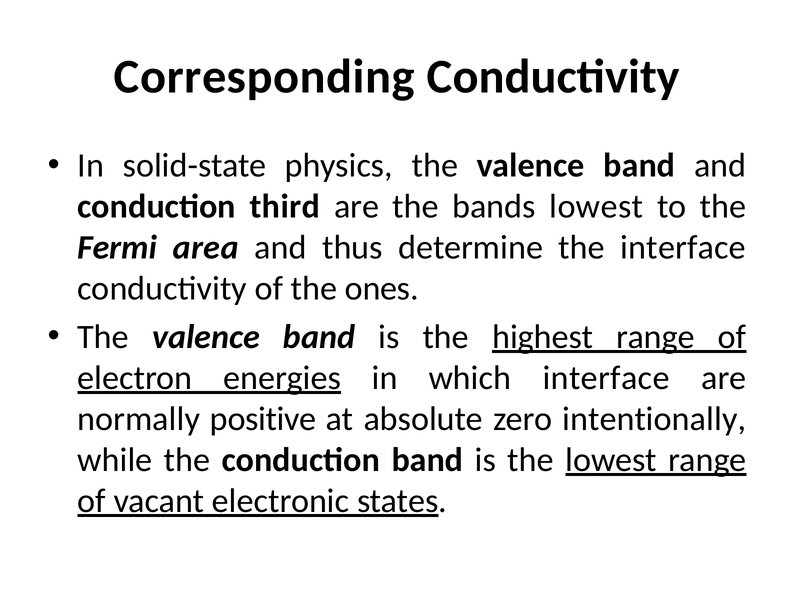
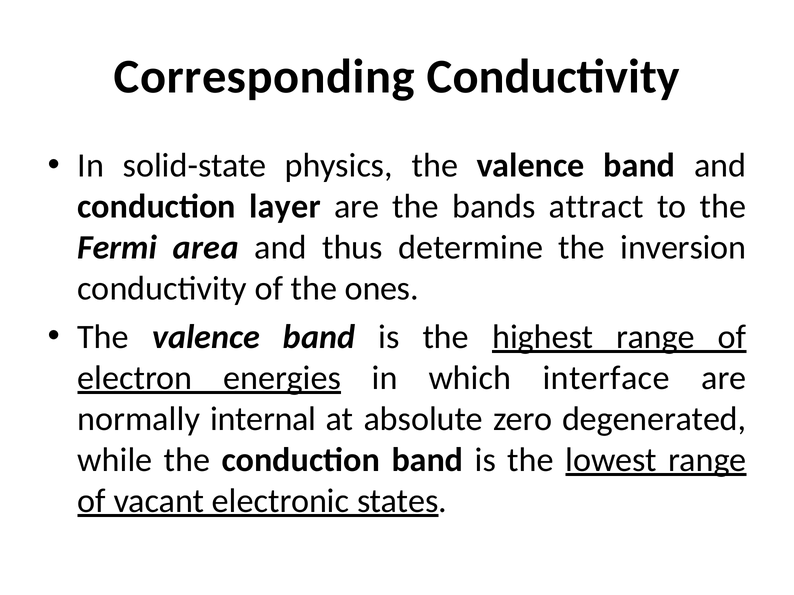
third: third -> layer (285, 207)
bands lowest: lowest -> attract (596, 207)
the interface: interface -> inversion (683, 248)
positive: positive -> internal (263, 419)
intentionally: intentionally -> degenerated (654, 419)
